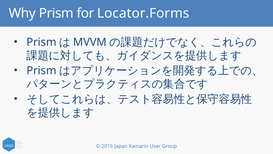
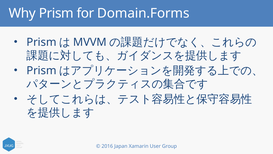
Locator.Forms: Locator.Forms -> Domain.Forms (143, 13)
